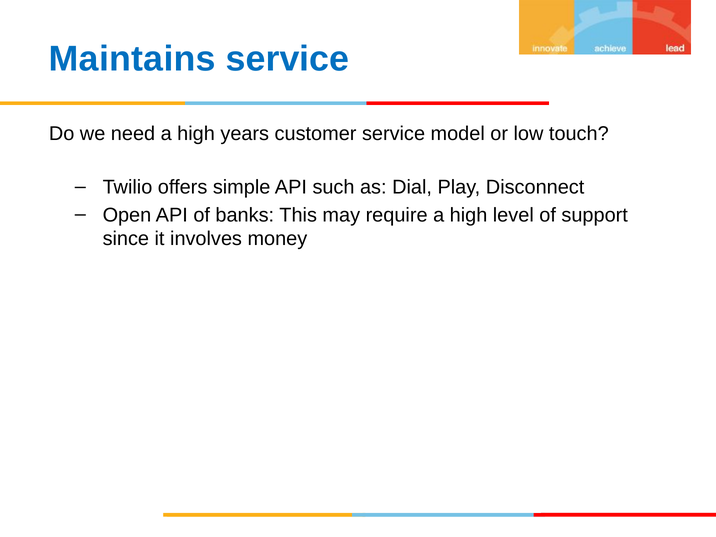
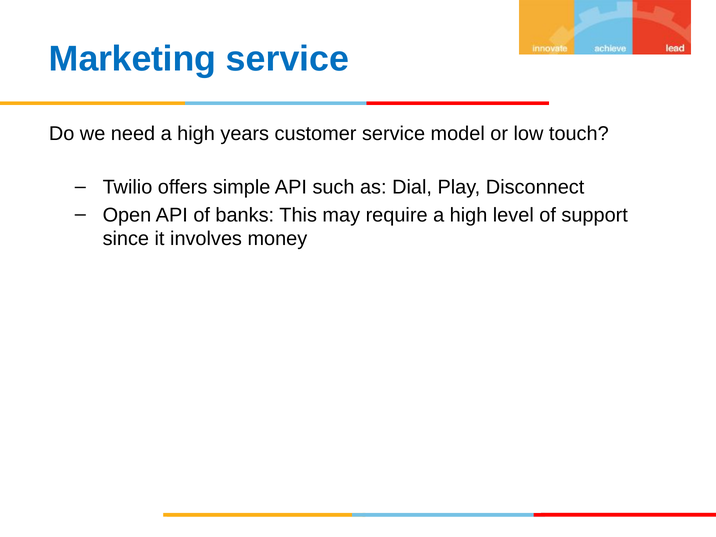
Maintains: Maintains -> Marketing (133, 59)
